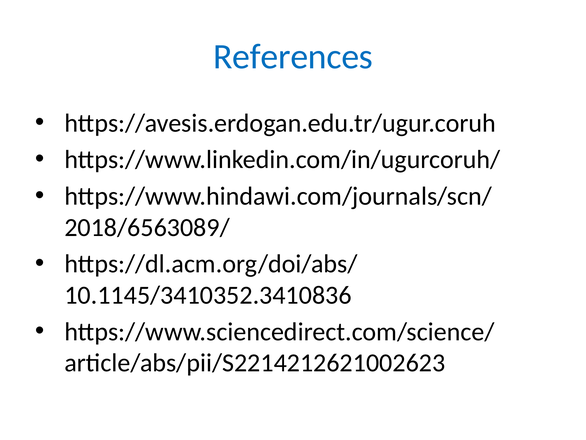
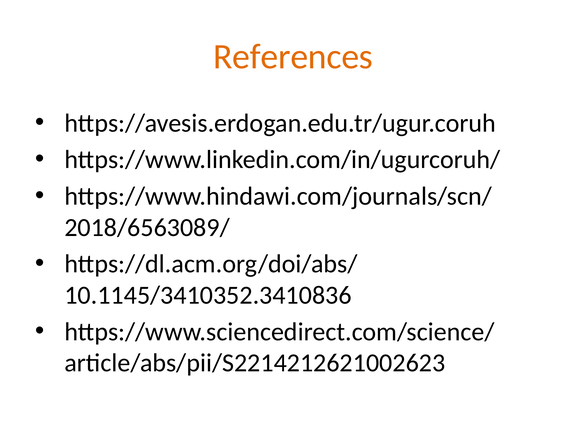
References colour: blue -> orange (293, 57)
